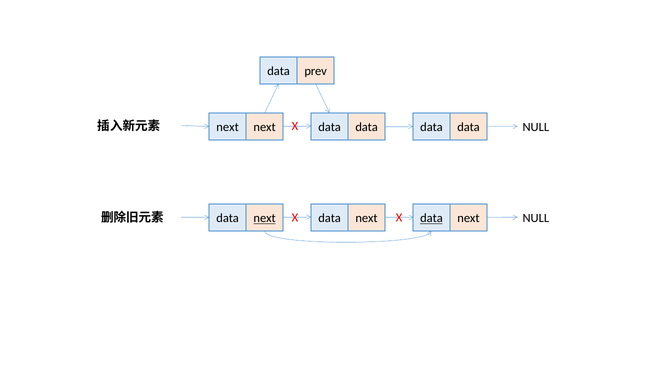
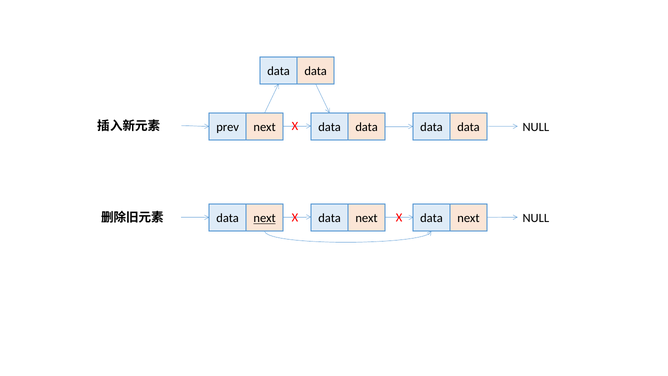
prev: prev -> data (316, 71)
next: next -> prev (228, 127)
data underline: present -> none (432, 218)
